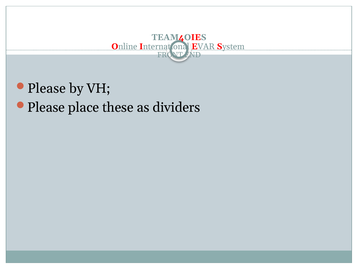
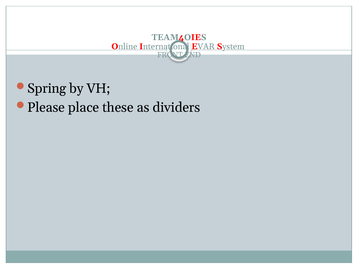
Please: Please -> Spring (47, 88)
